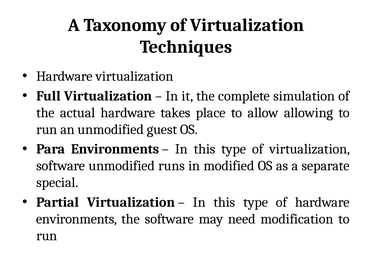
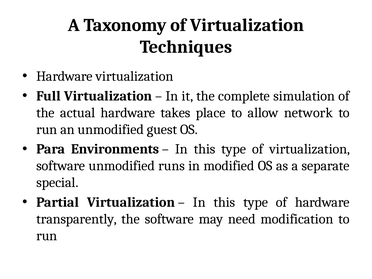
allowing: allowing -> network (308, 113)
environments: environments -> transparently (77, 219)
